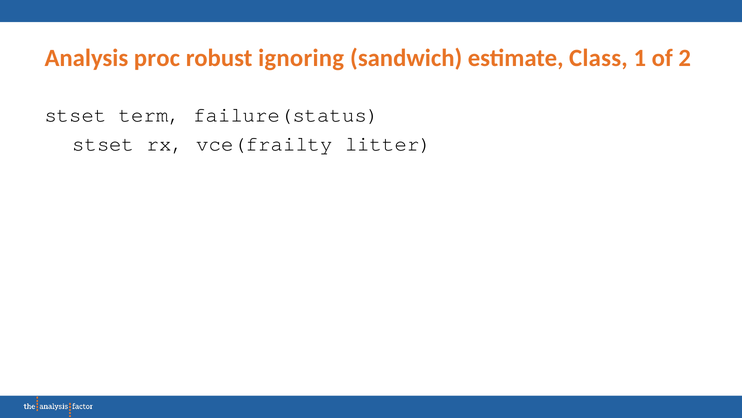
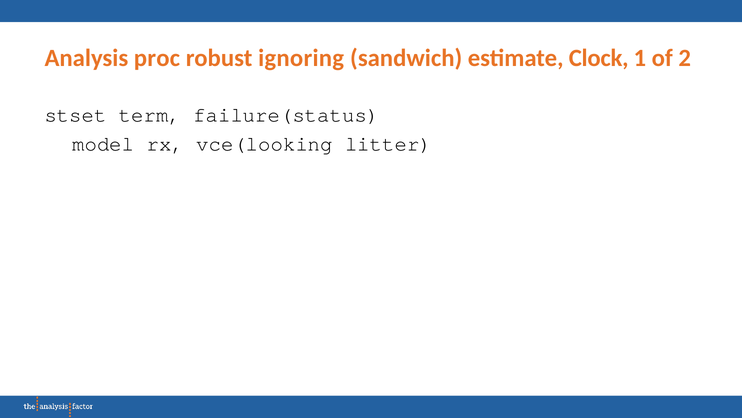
Class: Class -> Clock (599, 58)
stset: stset -> model (103, 144)
vce(frailty: vce(frailty -> vce(looking (265, 144)
